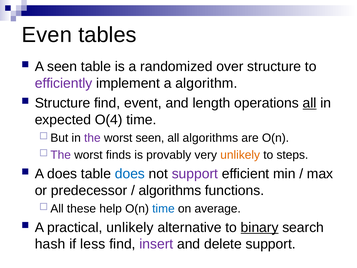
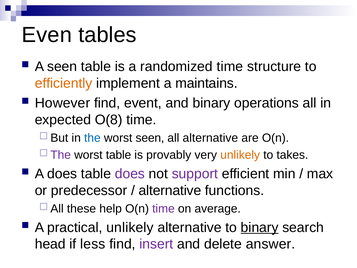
randomized over: over -> time (230, 66)
efficiently colour: purple -> orange (64, 83)
algorithm: algorithm -> maintains (206, 83)
Structure: Structure -> However (62, 103)
and length: length -> binary (211, 103)
all underline: present -> none (310, 103)
O(4: O(4 -> O(8 (109, 120)
the colour: purple -> blue (92, 138)
all algorithms: algorithms -> alternative (210, 138)
worst finds: finds -> table (119, 155)
steps: steps -> takes (292, 155)
does colour: blue -> purple (130, 174)
algorithms: algorithms -> alternative (170, 190)
time colour: blue -> purple (163, 208)
hash: hash -> head (50, 244)
delete support: support -> answer (271, 244)
